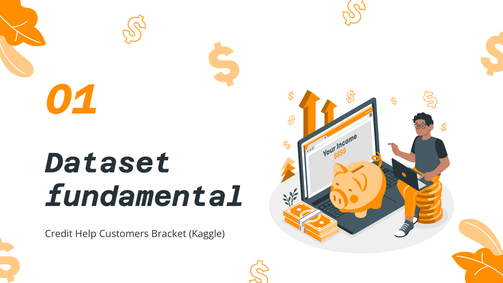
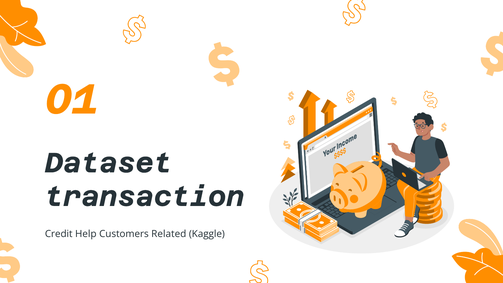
fundamental: fundamental -> transaction (145, 197)
Bracket: Bracket -> Related (169, 234)
